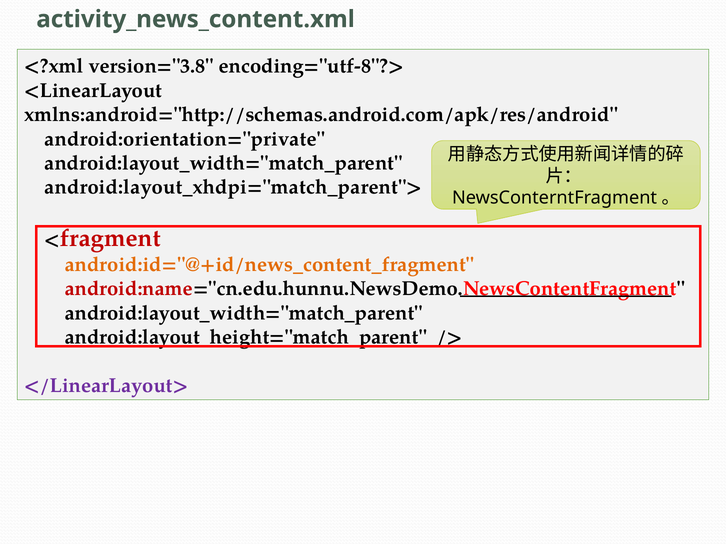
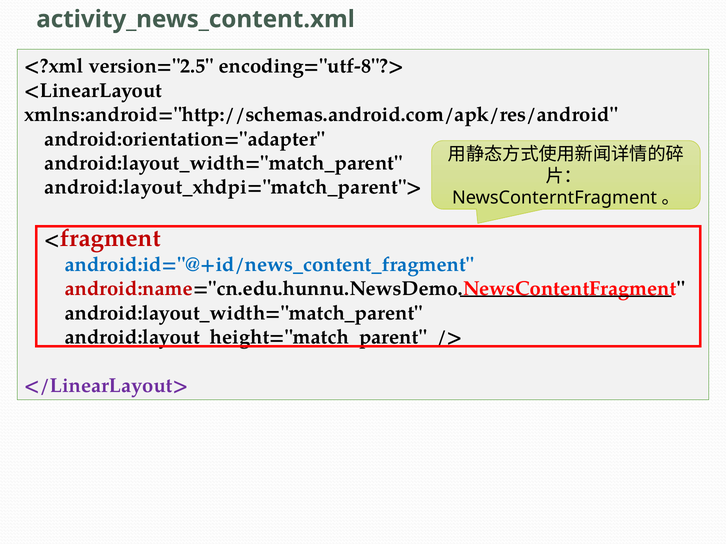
version="3.8: version="3.8 -> version="2.5 (151, 66)
android:orientation="private: android:orientation="private -> android:orientation="adapter (185, 139)
android:id="@+id/news_content_fragment colour: orange -> blue (269, 265)
